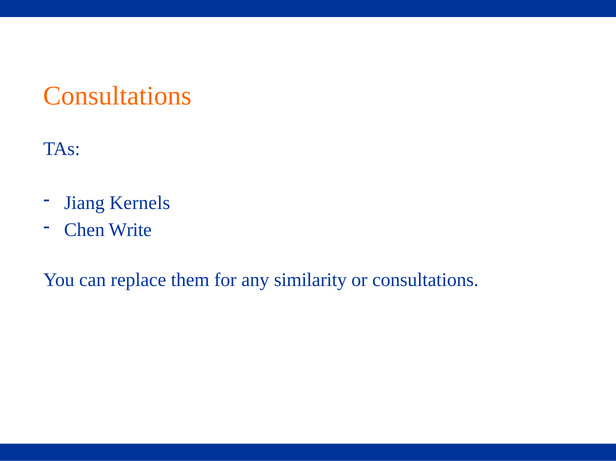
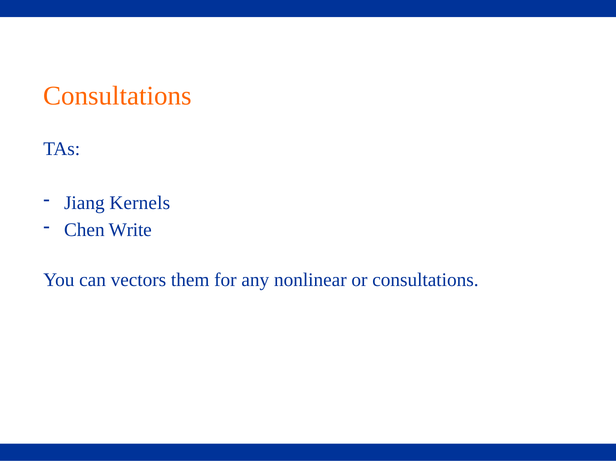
replace: replace -> vectors (138, 280)
similarity: similarity -> nonlinear (310, 280)
